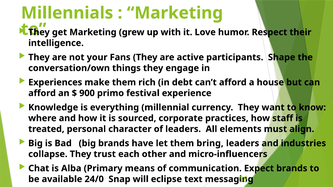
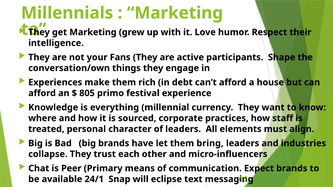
900: 900 -> 805 (87, 93)
Alba: Alba -> Peer (71, 169)
24/0: 24/0 -> 24/1 (94, 179)
